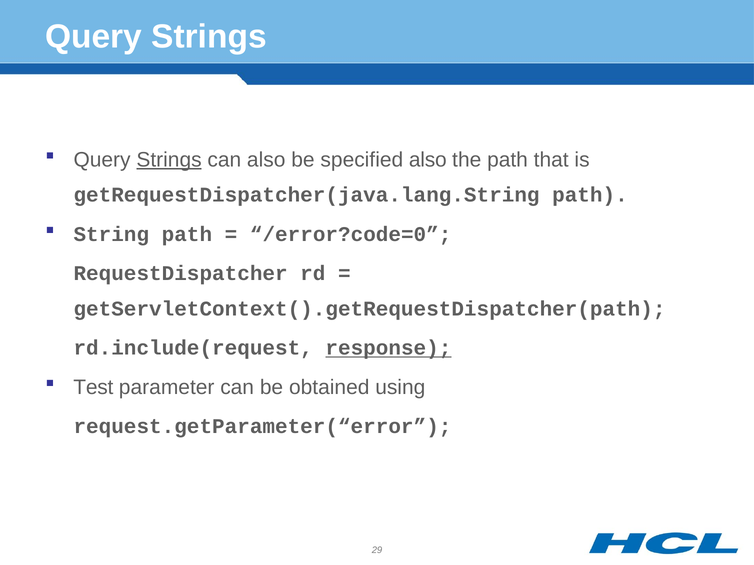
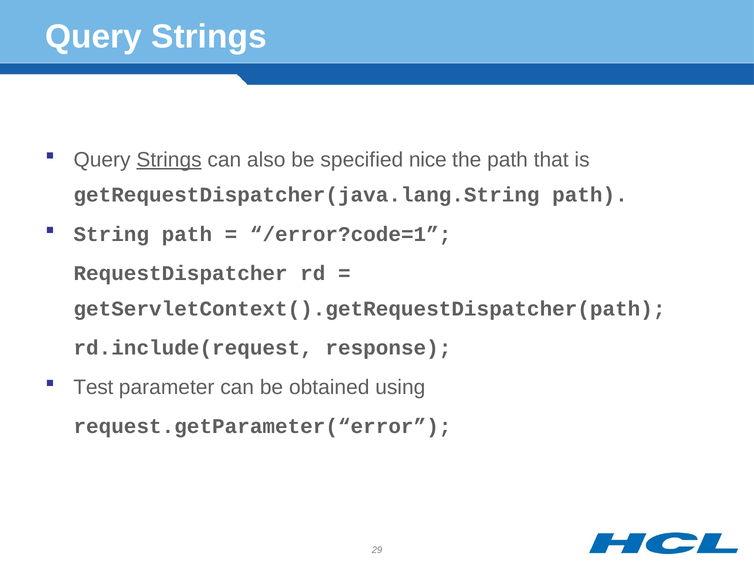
specified also: also -> nice (428, 160)
/error?code=0: /error?code=0 -> /error?code=1 (351, 234)
response underline: present -> none (388, 348)
